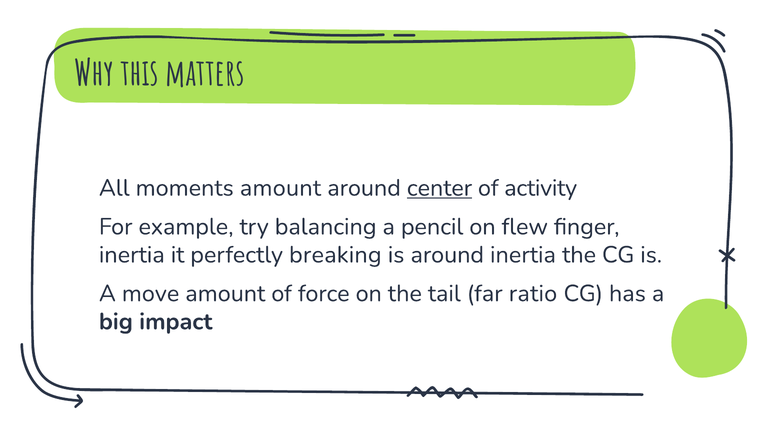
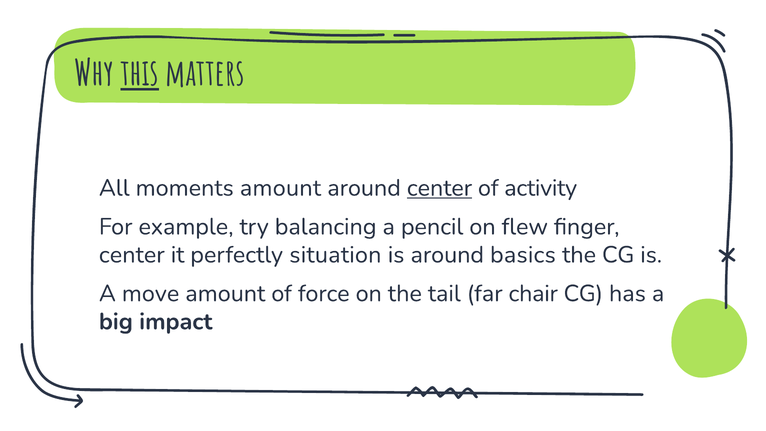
this underline: none -> present (140, 74)
inertia: inertia -> center (132, 255)
breaking: breaking -> situation (335, 255)
around inertia: inertia -> basics (523, 255)
ratio: ratio -> chair (533, 293)
